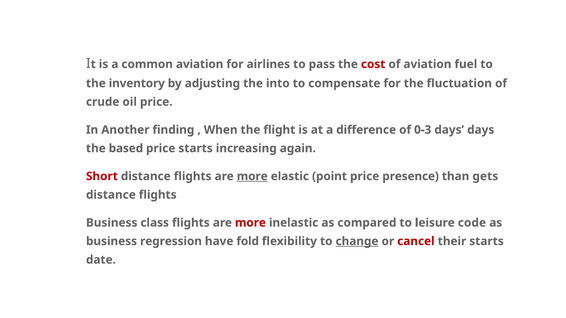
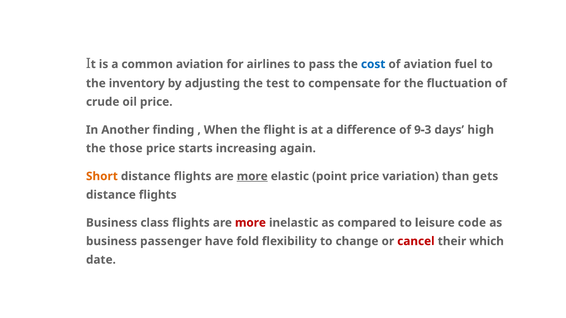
cost colour: red -> blue (373, 64)
into: into -> test (278, 83)
0-3: 0-3 -> 9-3 (423, 130)
days days: days -> high (481, 130)
based: based -> those (126, 149)
Short colour: red -> orange (102, 176)
presence: presence -> variation (411, 176)
regression: regression -> passenger (171, 242)
change underline: present -> none (357, 242)
their starts: starts -> which (487, 242)
